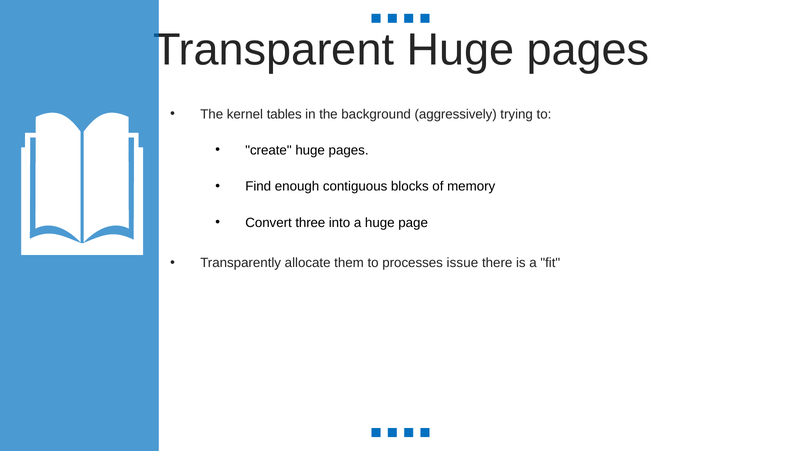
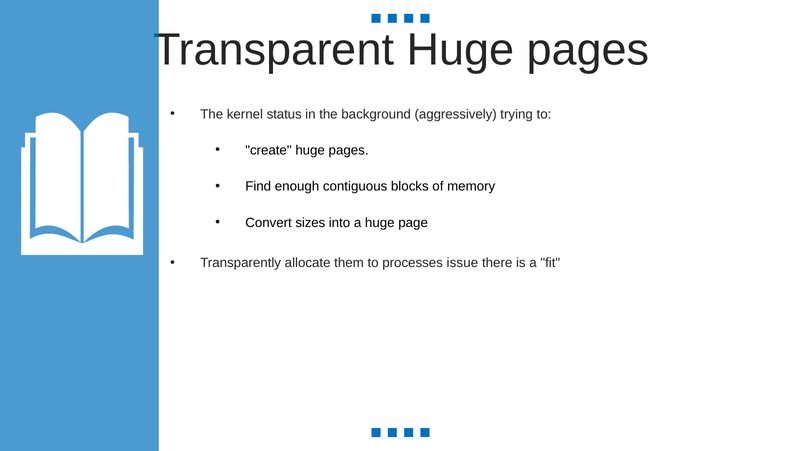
tables: tables -> status (284, 114)
three: three -> sizes (310, 222)
